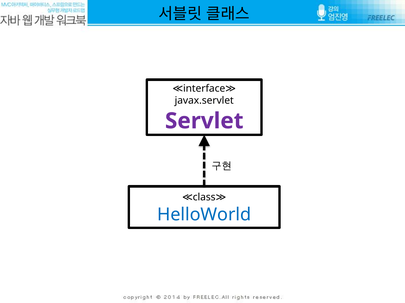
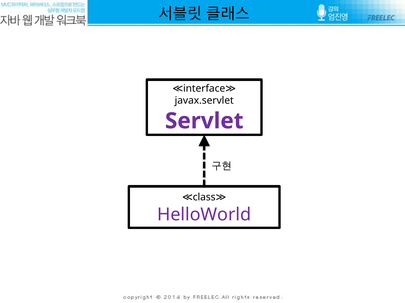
HelloWorld colour: blue -> purple (204, 215)
